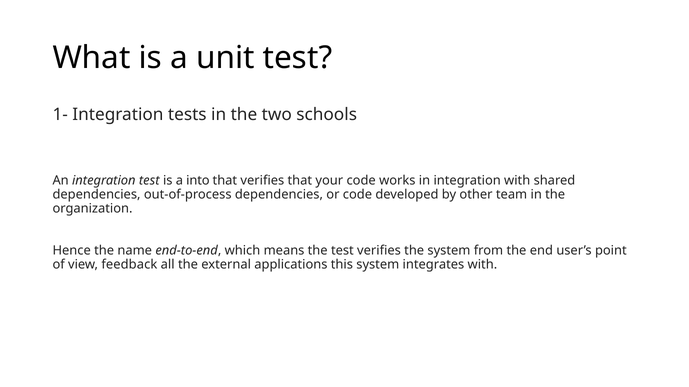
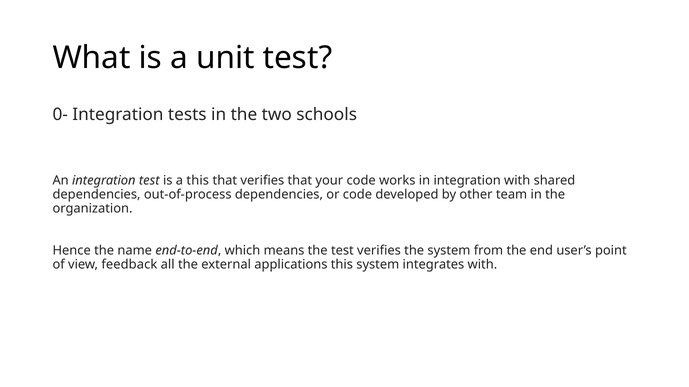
1-: 1- -> 0- (60, 115)
a into: into -> this (198, 181)
